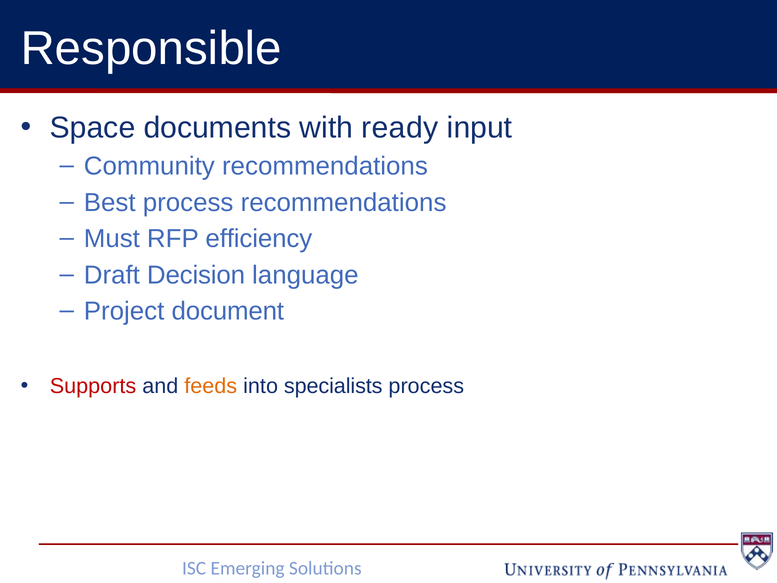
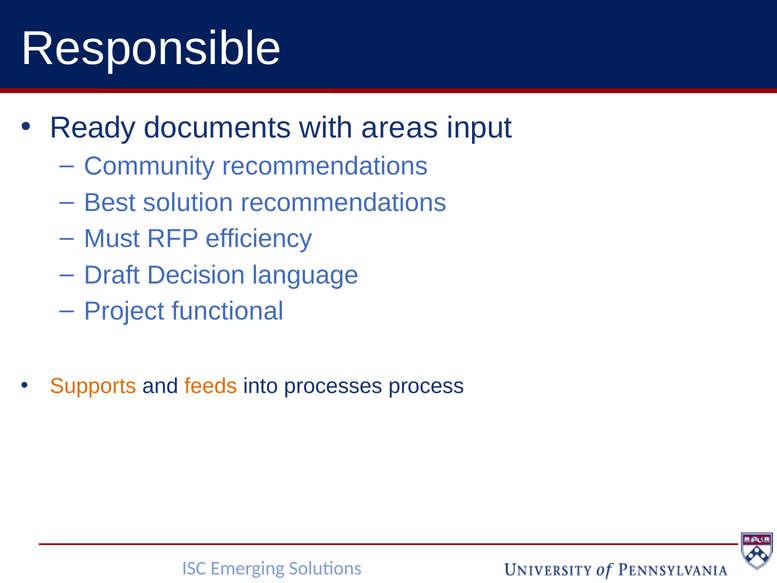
Space: Space -> Ready (93, 128)
ready: ready -> areas (400, 128)
Best process: process -> solution (188, 202)
document: document -> functional (228, 311)
Supports colour: red -> orange (93, 386)
specialists: specialists -> processes (333, 386)
